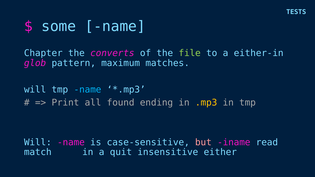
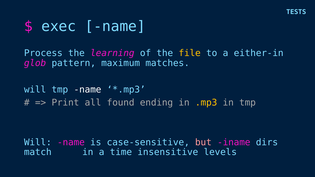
some: some -> exec (59, 26)
Chapter: Chapter -> Process (43, 53)
converts: converts -> learning (112, 53)
file colour: light green -> yellow (190, 53)
name colour: light blue -> white (88, 90)
read: read -> dirs (267, 142)
quit: quit -> time (121, 152)
either: either -> levels (220, 152)
